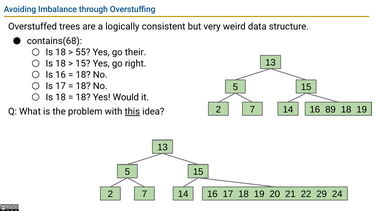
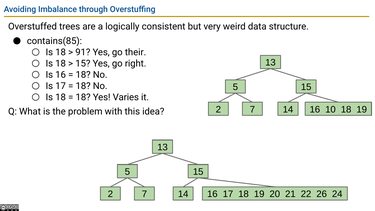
contains(68: contains(68 -> contains(85 (54, 41)
55: 55 -> 91 (83, 52)
Would: Would -> Varies (126, 97)
89: 89 -> 10 (330, 109)
this underline: present -> none (132, 112)
29: 29 -> 26 (322, 194)
